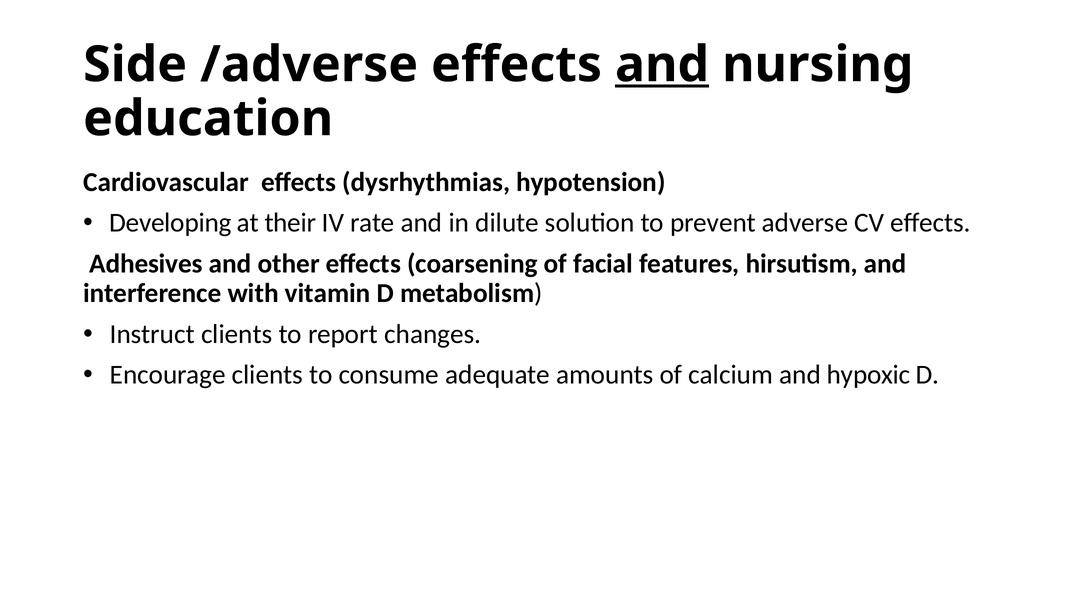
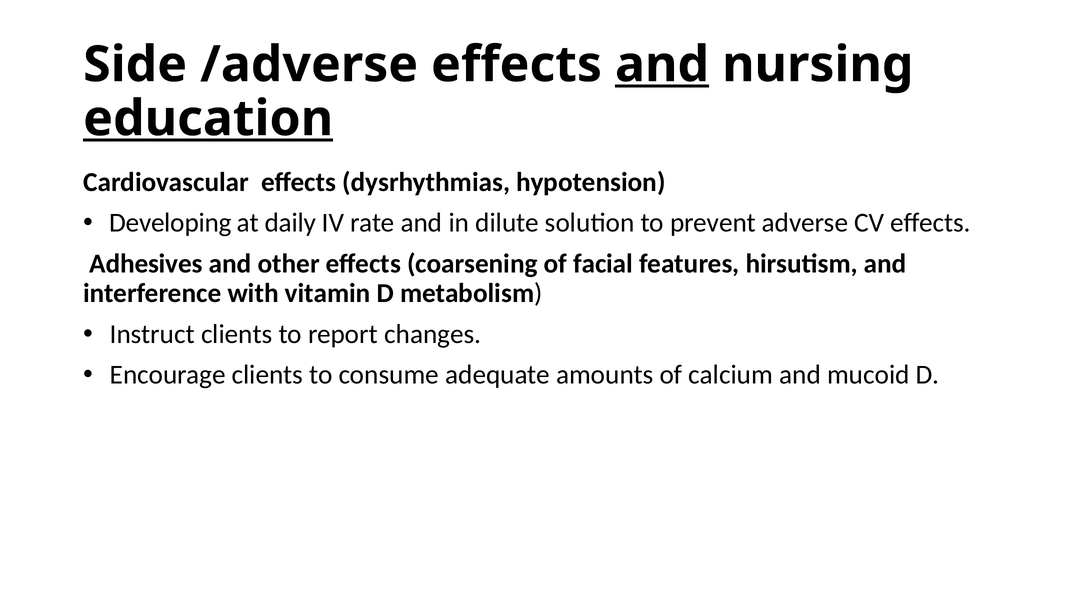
education underline: none -> present (208, 119)
their: their -> daily (290, 223)
hypoxic: hypoxic -> mucoid (868, 375)
